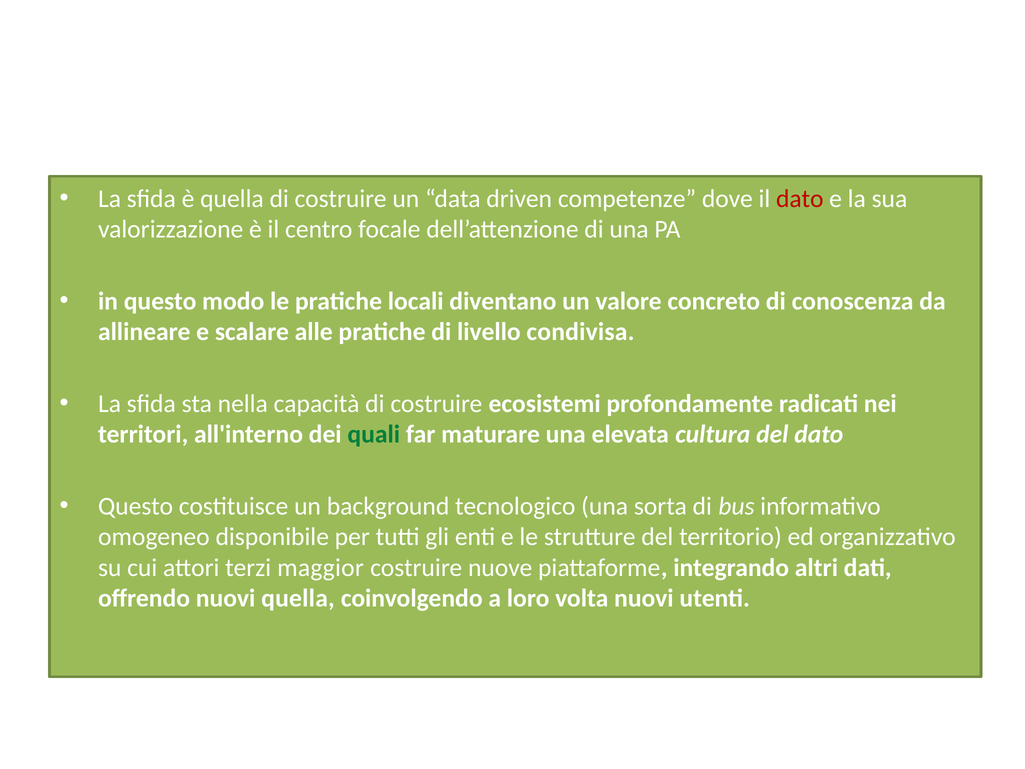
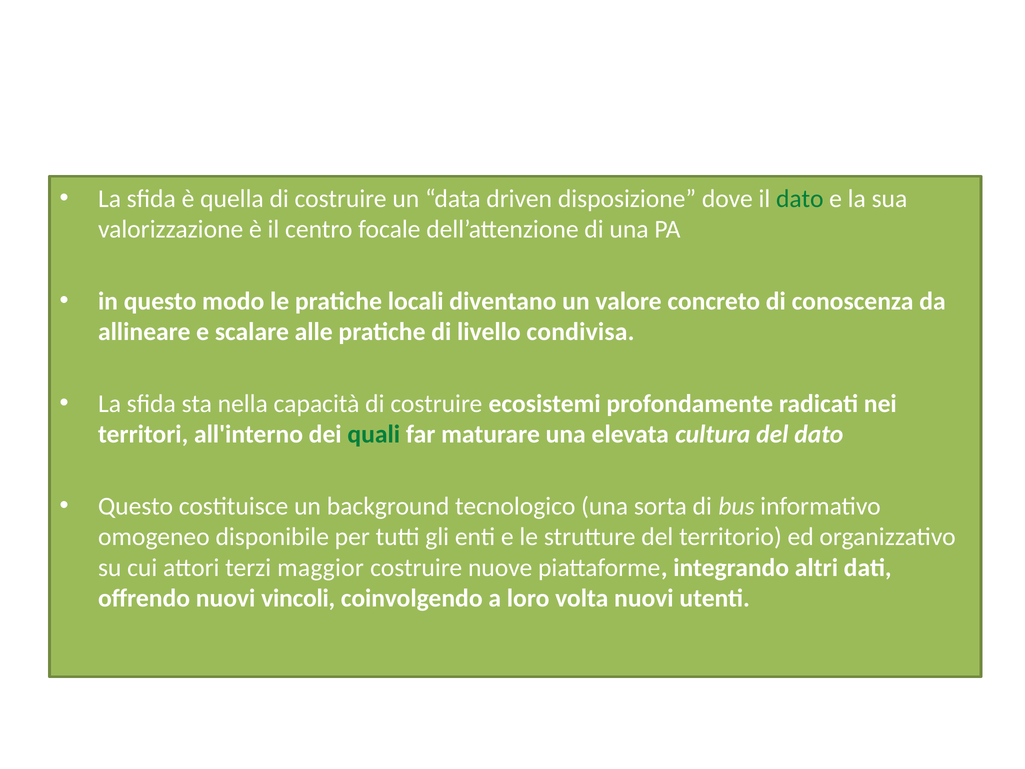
competenze: competenze -> disposizione (627, 198)
dato colour: red -> green (800, 198)
nuovi quella: quella -> vincoli (298, 598)
